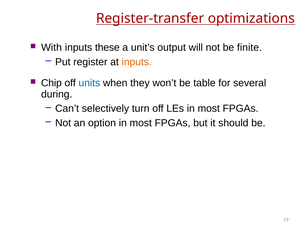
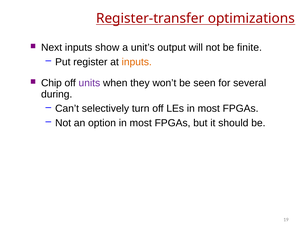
With: With -> Next (52, 48)
these: these -> show (107, 48)
units colour: blue -> purple (89, 83)
table: table -> seen (205, 83)
